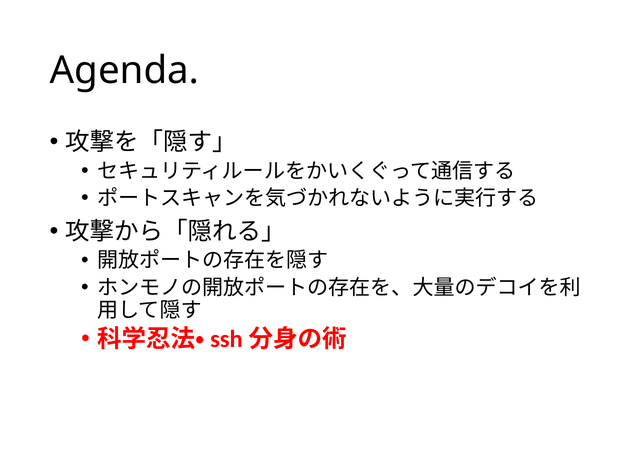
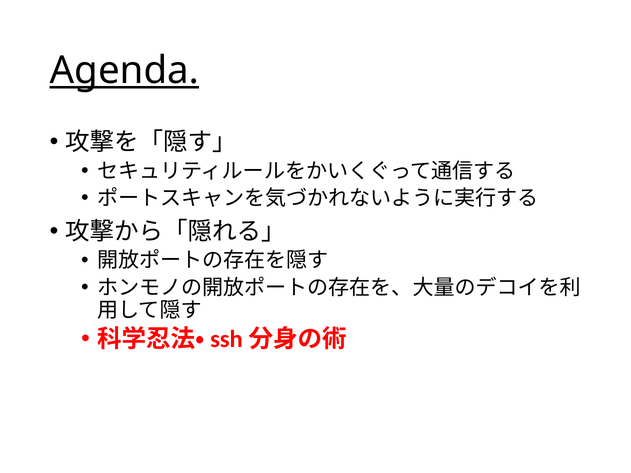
Agenda underline: none -> present (124, 71)
